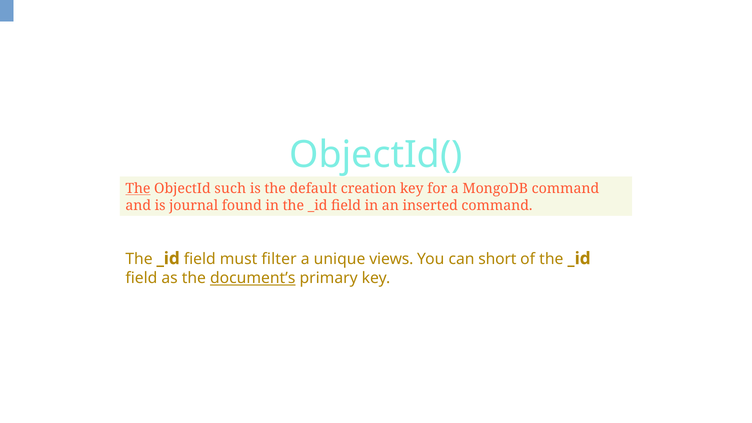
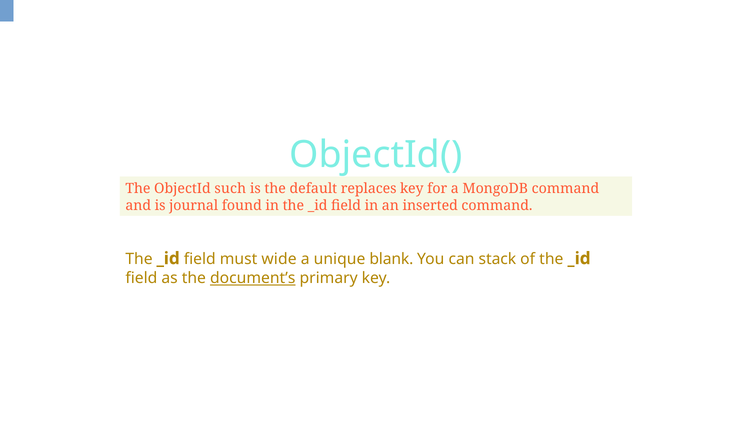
The underline: present -> none (138, 189)
creation: creation -> replaces (369, 189)
filter: filter -> wide (279, 259)
views: views -> blank (391, 259)
short: short -> stack (497, 259)
